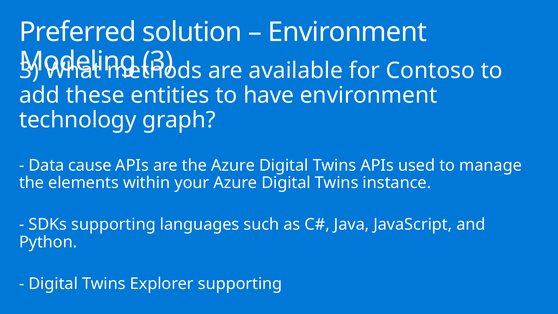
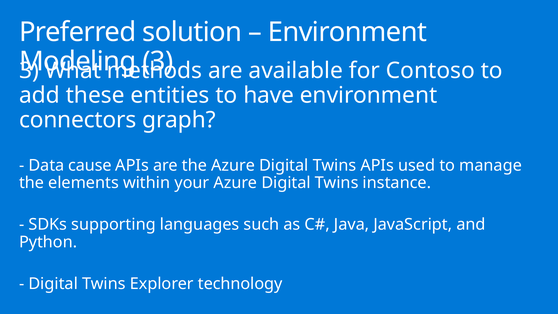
technology: technology -> connectors (78, 120)
Explorer supporting: supporting -> technology (240, 284)
